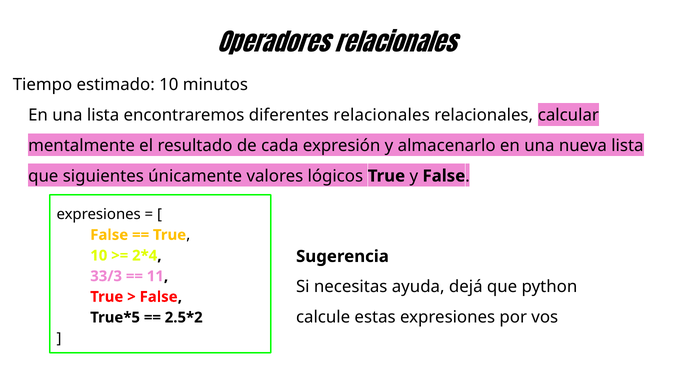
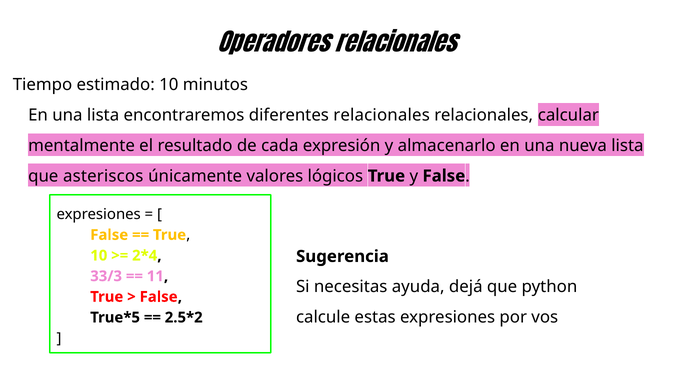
siguientes: siguientes -> asteriscos (103, 176)
